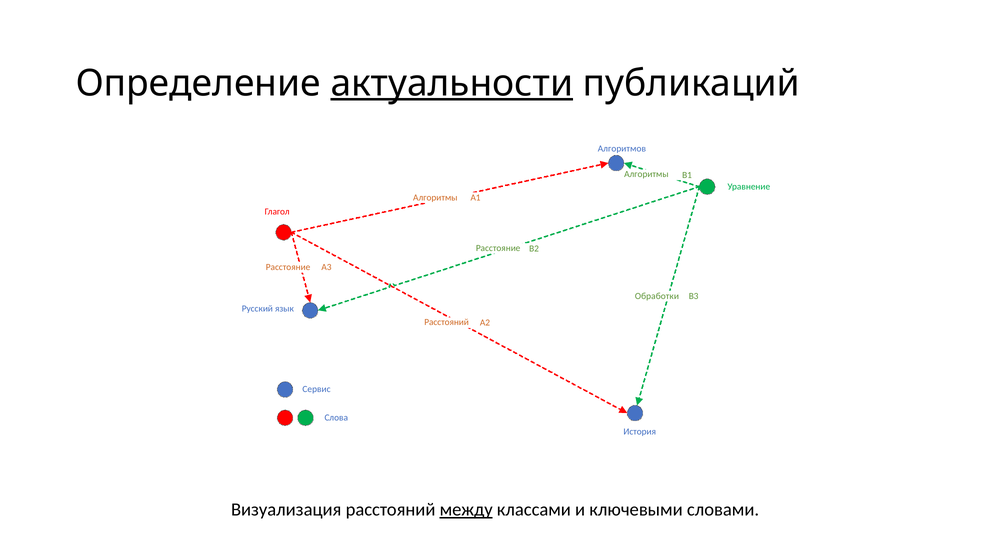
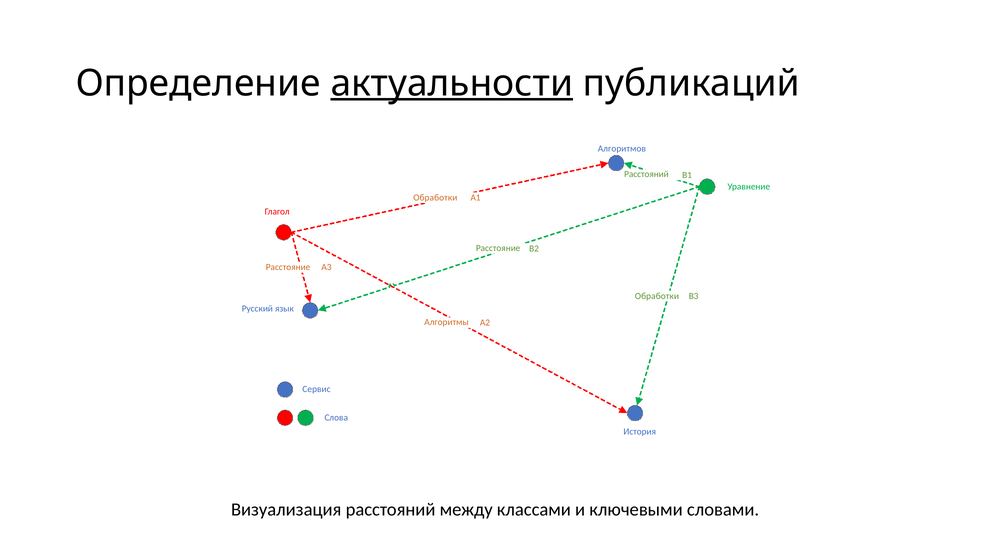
Алгоритмы: Алгоритмы -> Расстояний (646, 174)
Алгоритмы: Алгоритмы -> Обработки (435, 198)
Расстояний: Расстояний -> Алгоритмы (446, 322)
между underline: present -> none (466, 510)
